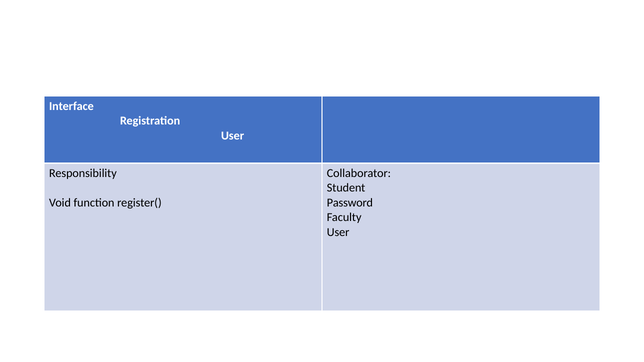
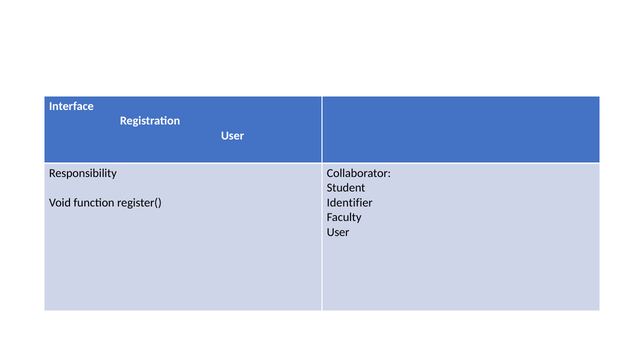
Password: Password -> Identifier (350, 203)
